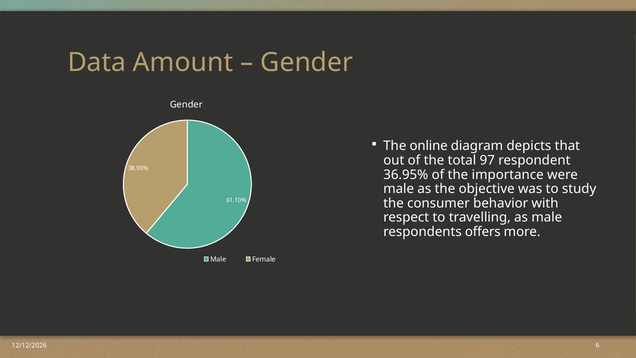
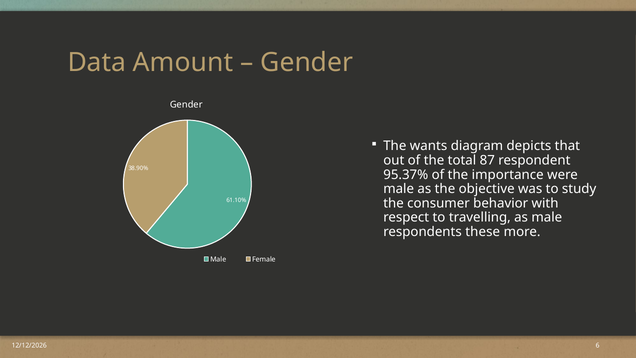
online: online -> wants (429, 146)
97: 97 -> 87 (487, 160)
36.95%: 36.95% -> 95.37% (406, 175)
offers: offers -> these (483, 232)
